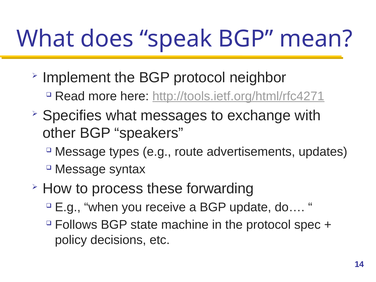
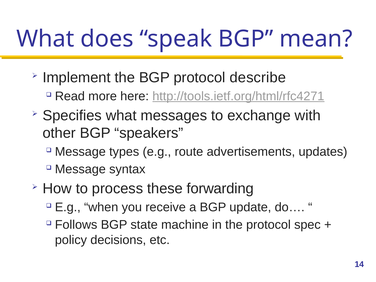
neighbor: neighbor -> describe (258, 77)
